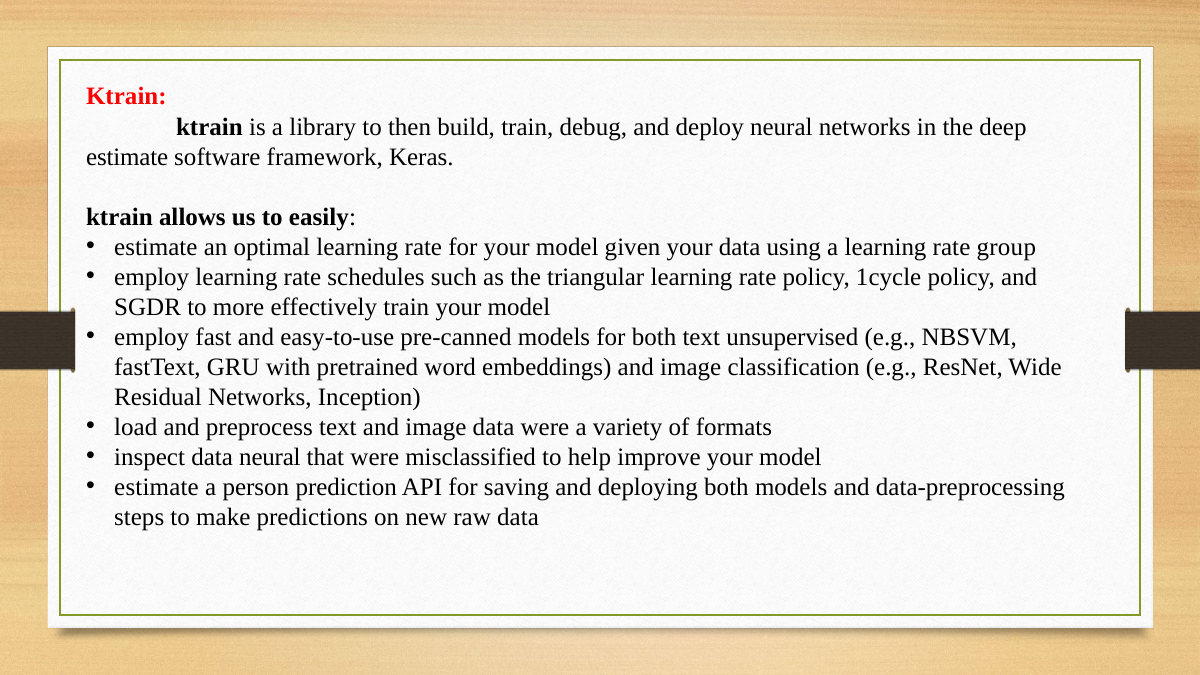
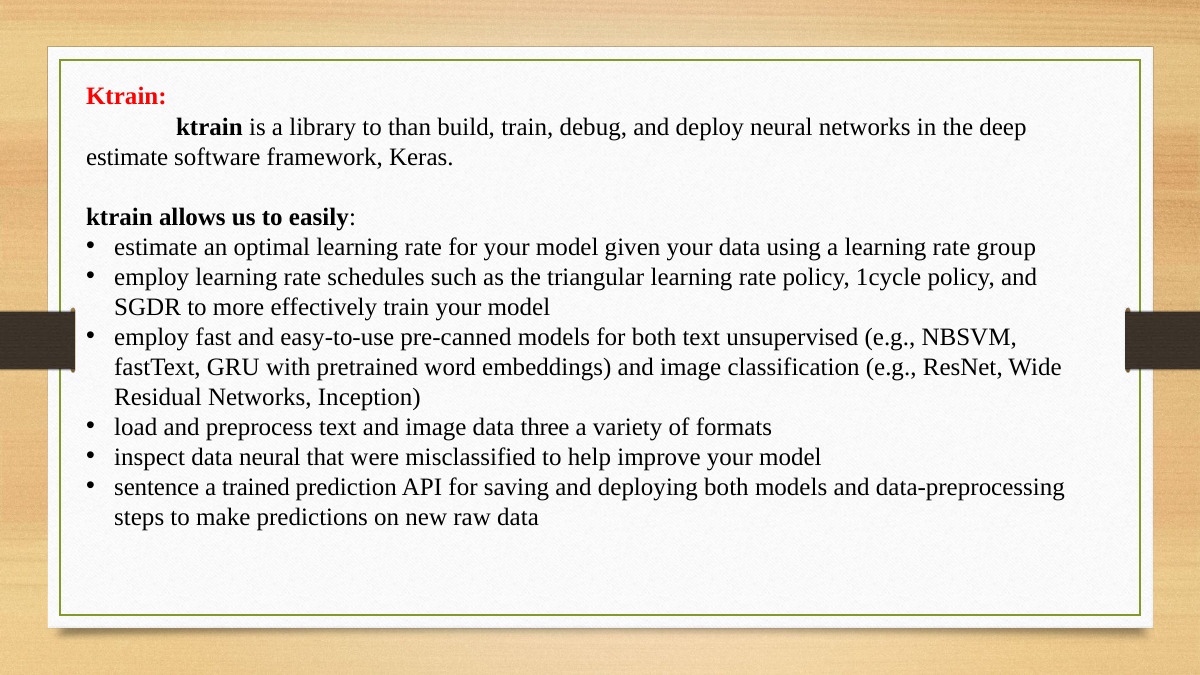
then: then -> than (410, 127)
data were: were -> three (545, 427)
estimate: estimate -> sentence (157, 487)
person: person -> trained (256, 487)
